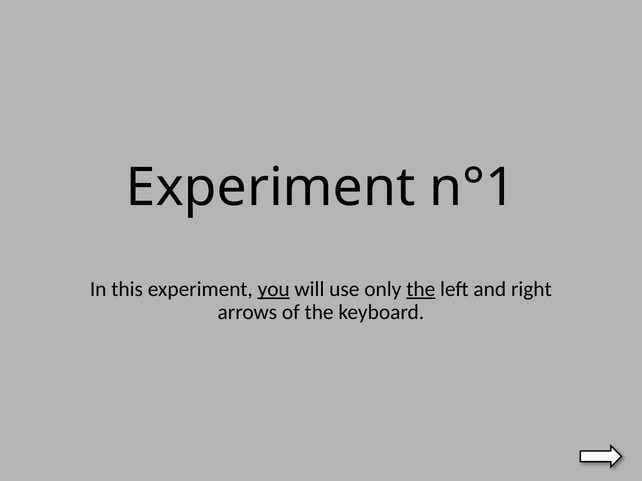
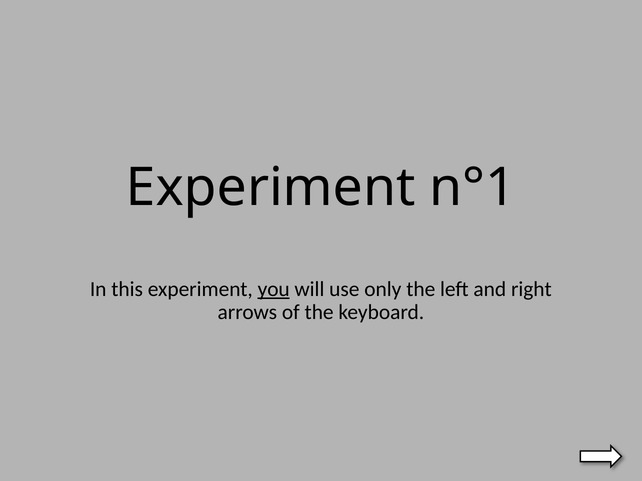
the underline: present -> none (421, 289)
